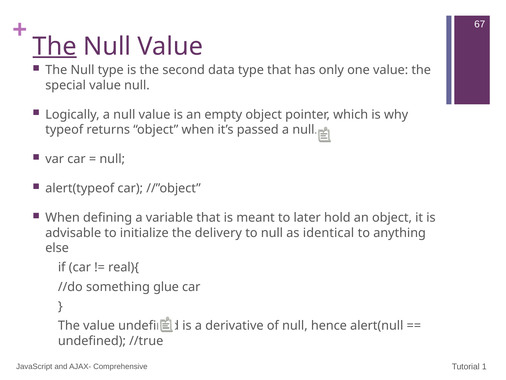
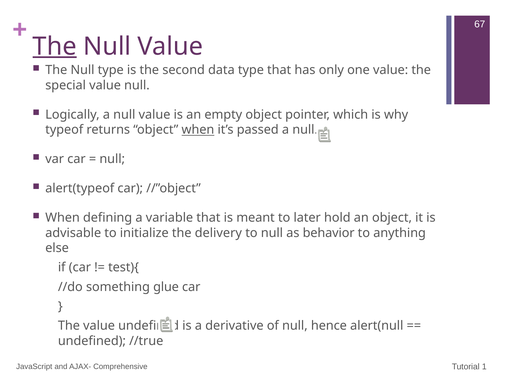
when underline: none -> present (198, 130)
identical: identical -> behavior (329, 233)
real){: real){ -> test){ (124, 267)
